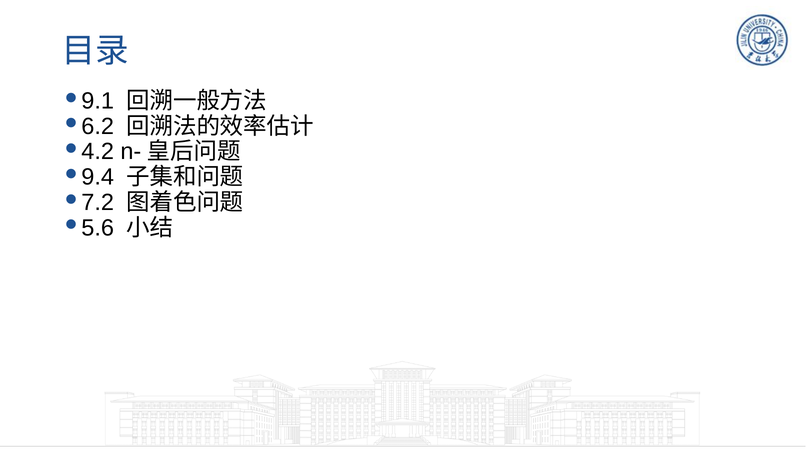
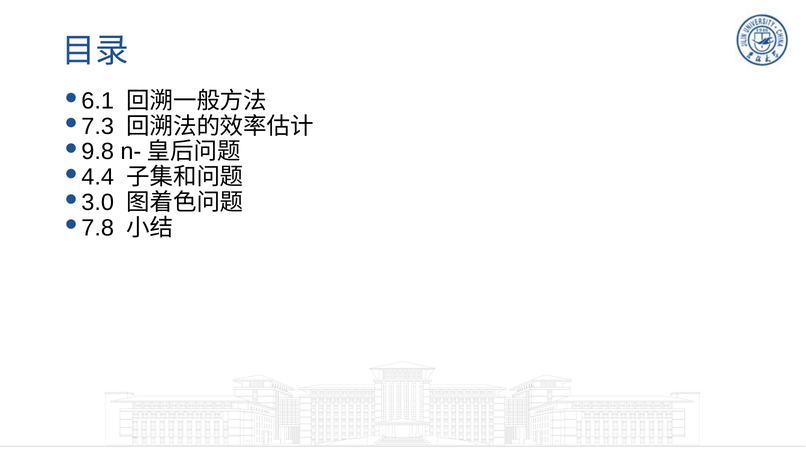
9.1: 9.1 -> 6.1 (98, 101)
6.2: 6.2 -> 7.3 (98, 126)
4.2: 4.2 -> 9.8 (98, 152)
9.4: 9.4 -> 4.4 (98, 177)
7.2: 7.2 -> 3.0 (98, 203)
5.6: 5.6 -> 7.8 (98, 228)
